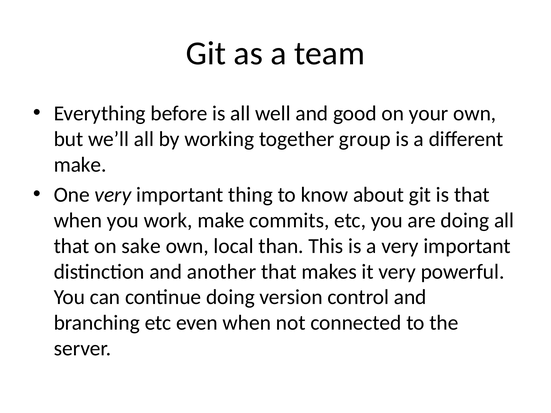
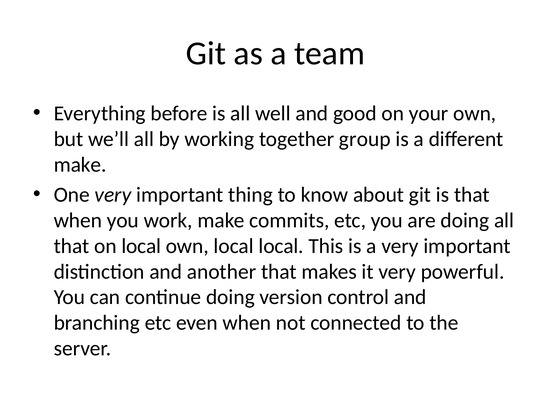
on sake: sake -> local (141, 246)
local than: than -> local (281, 246)
